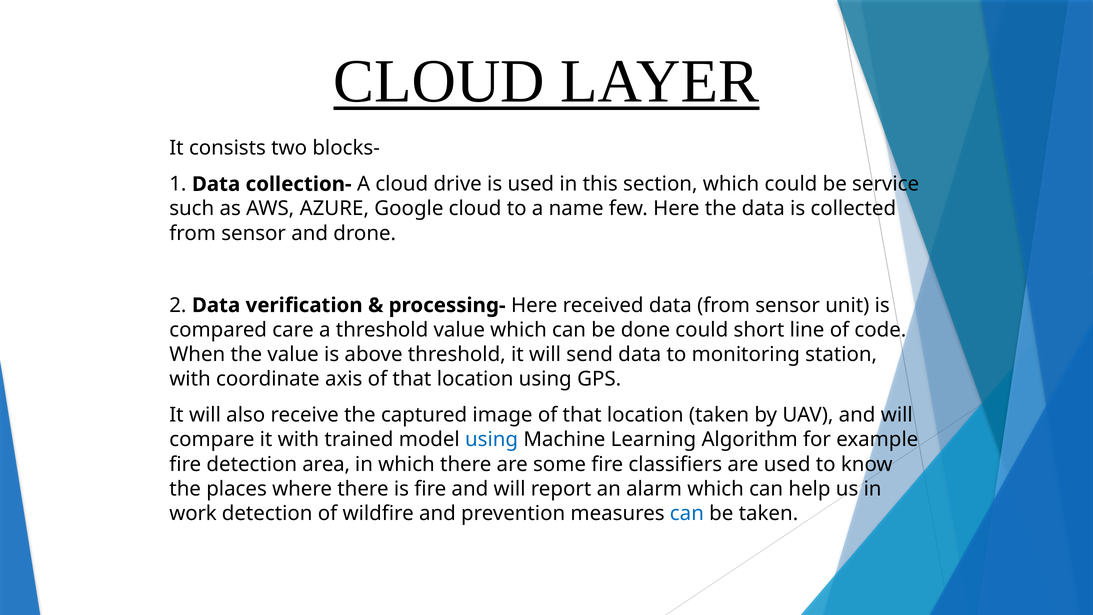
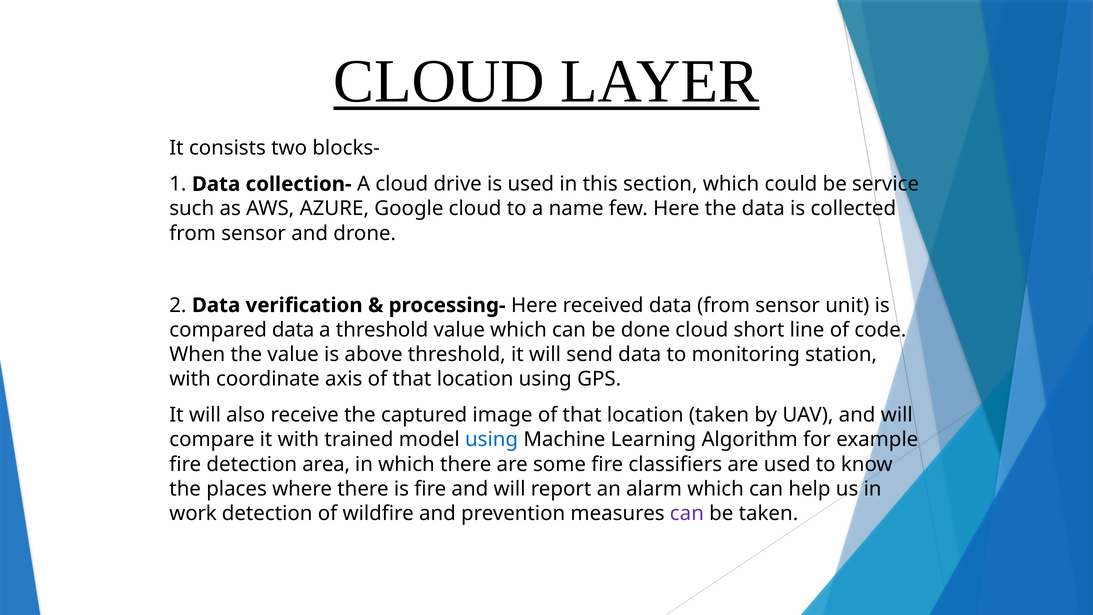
compared care: care -> data (293, 330)
done could: could -> cloud (702, 330)
can colour: blue -> purple (687, 513)
